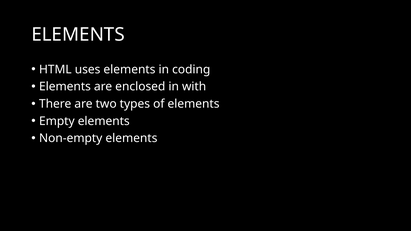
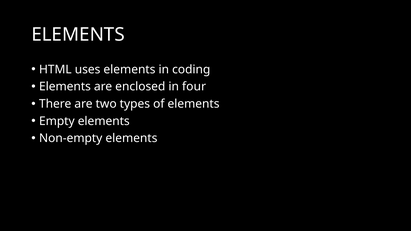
with: with -> four (194, 87)
